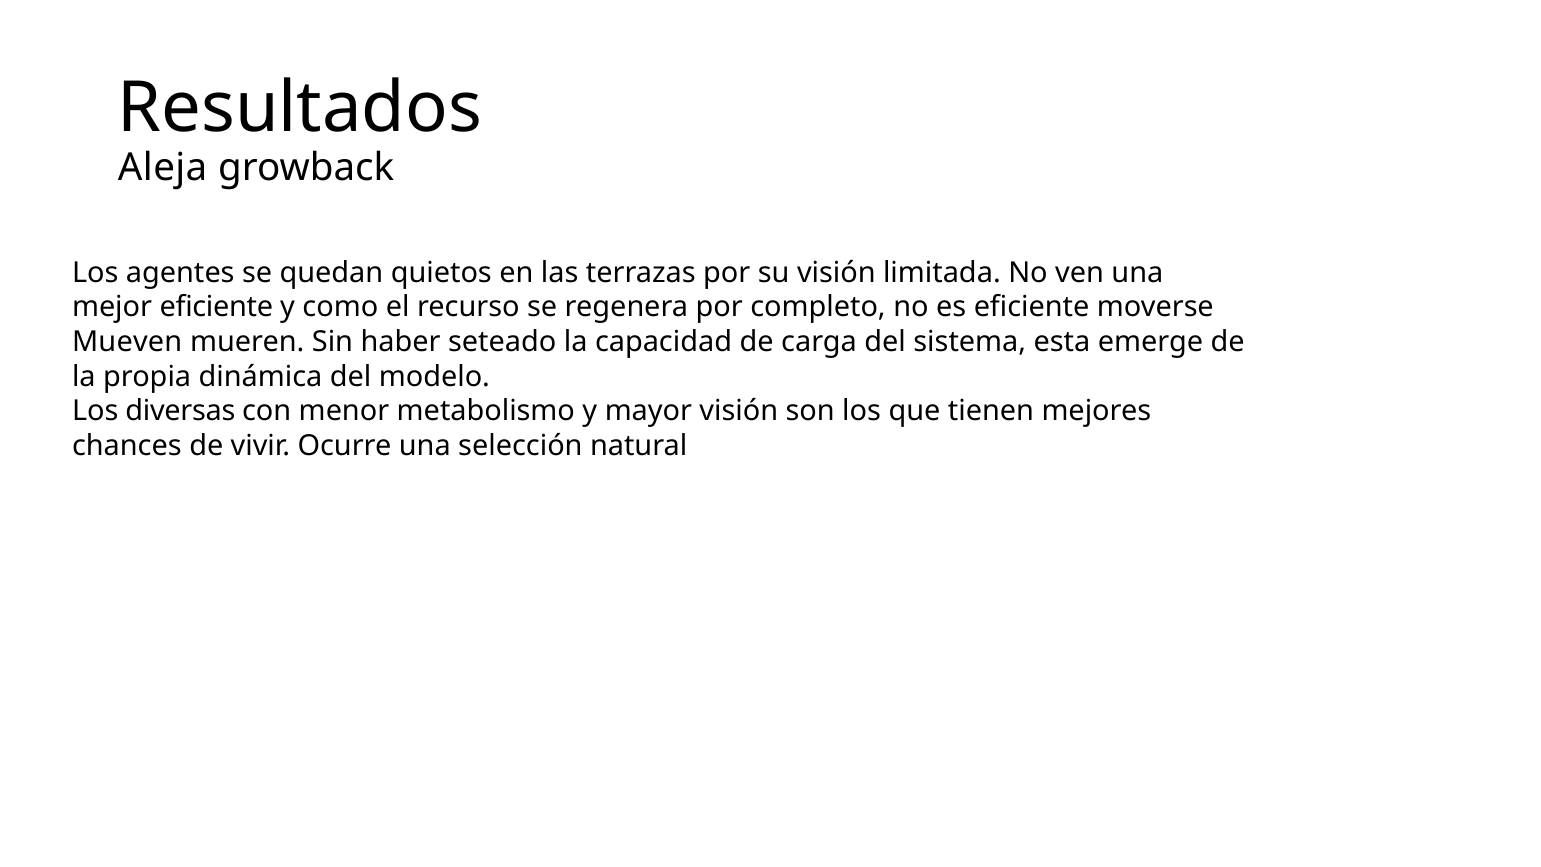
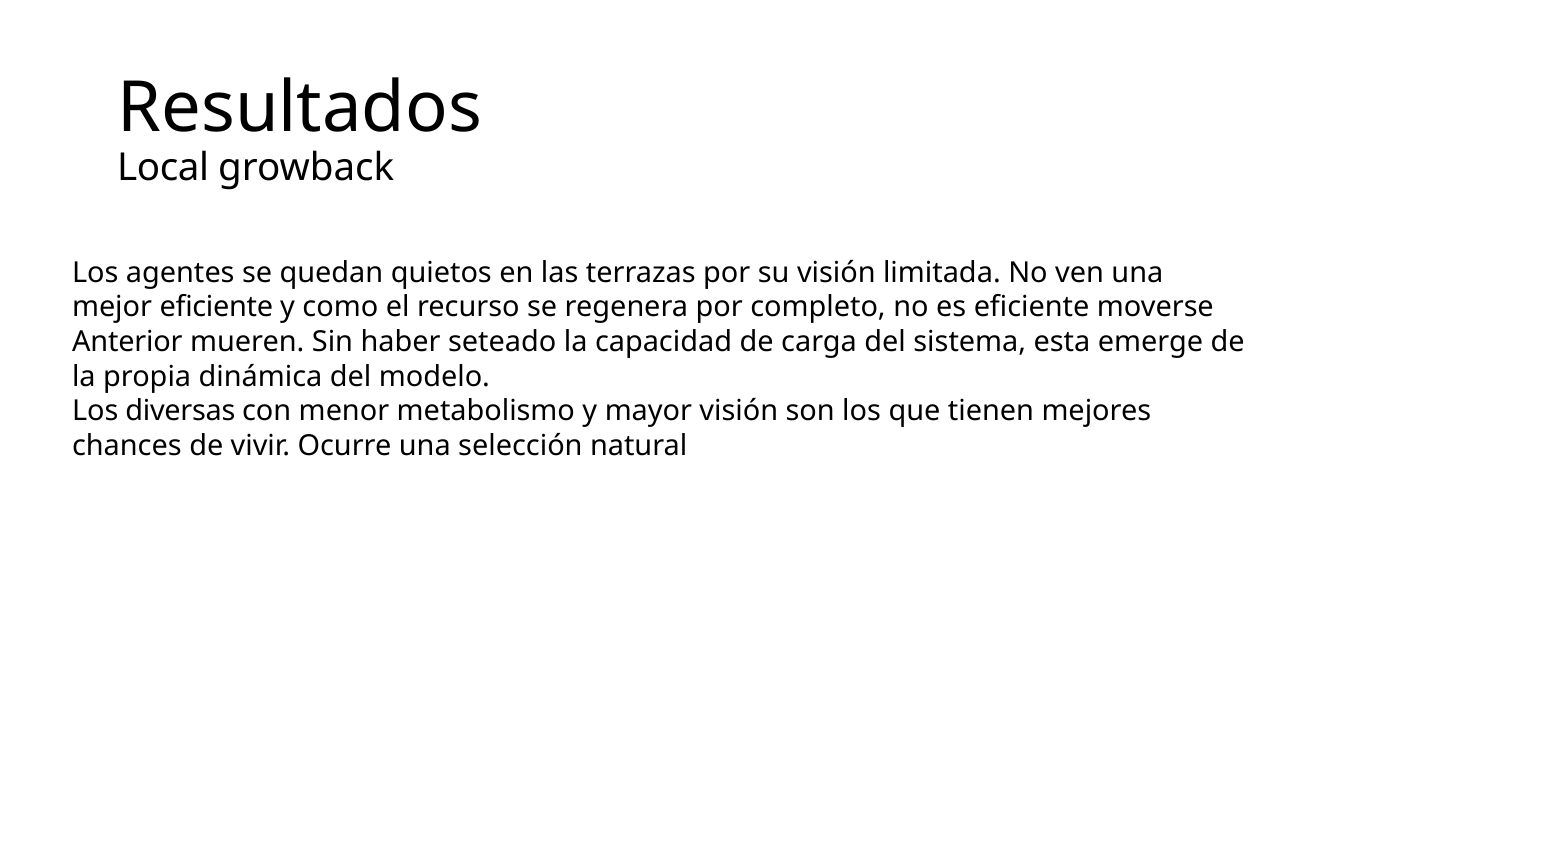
Aleja: Aleja -> Local (163, 168)
Mueven: Mueven -> Anterior (127, 342)
